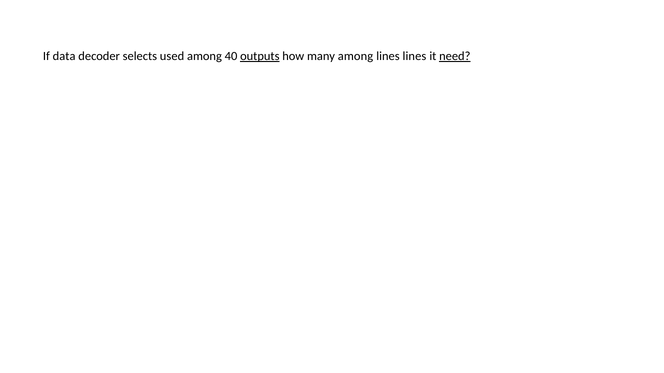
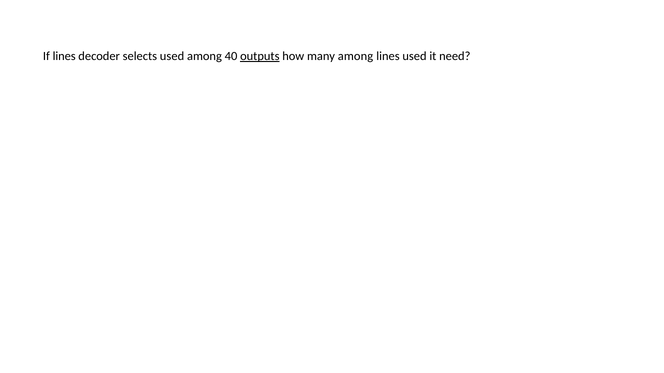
If data: data -> lines (64, 56)
lines lines: lines -> used (414, 56)
need underline: present -> none (455, 56)
